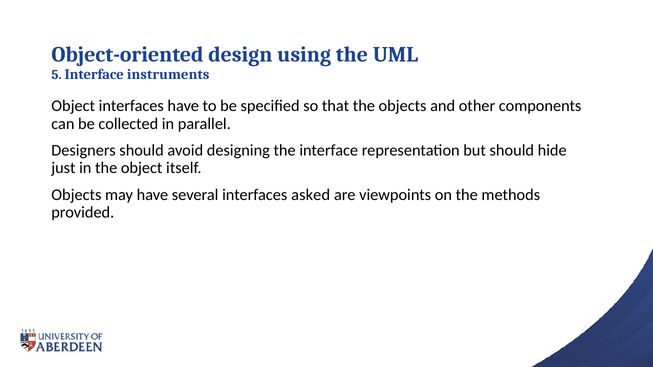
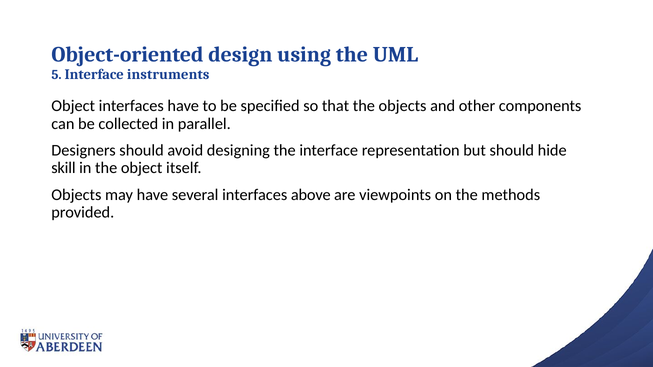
just: just -> skill (63, 168)
asked: asked -> above (311, 195)
